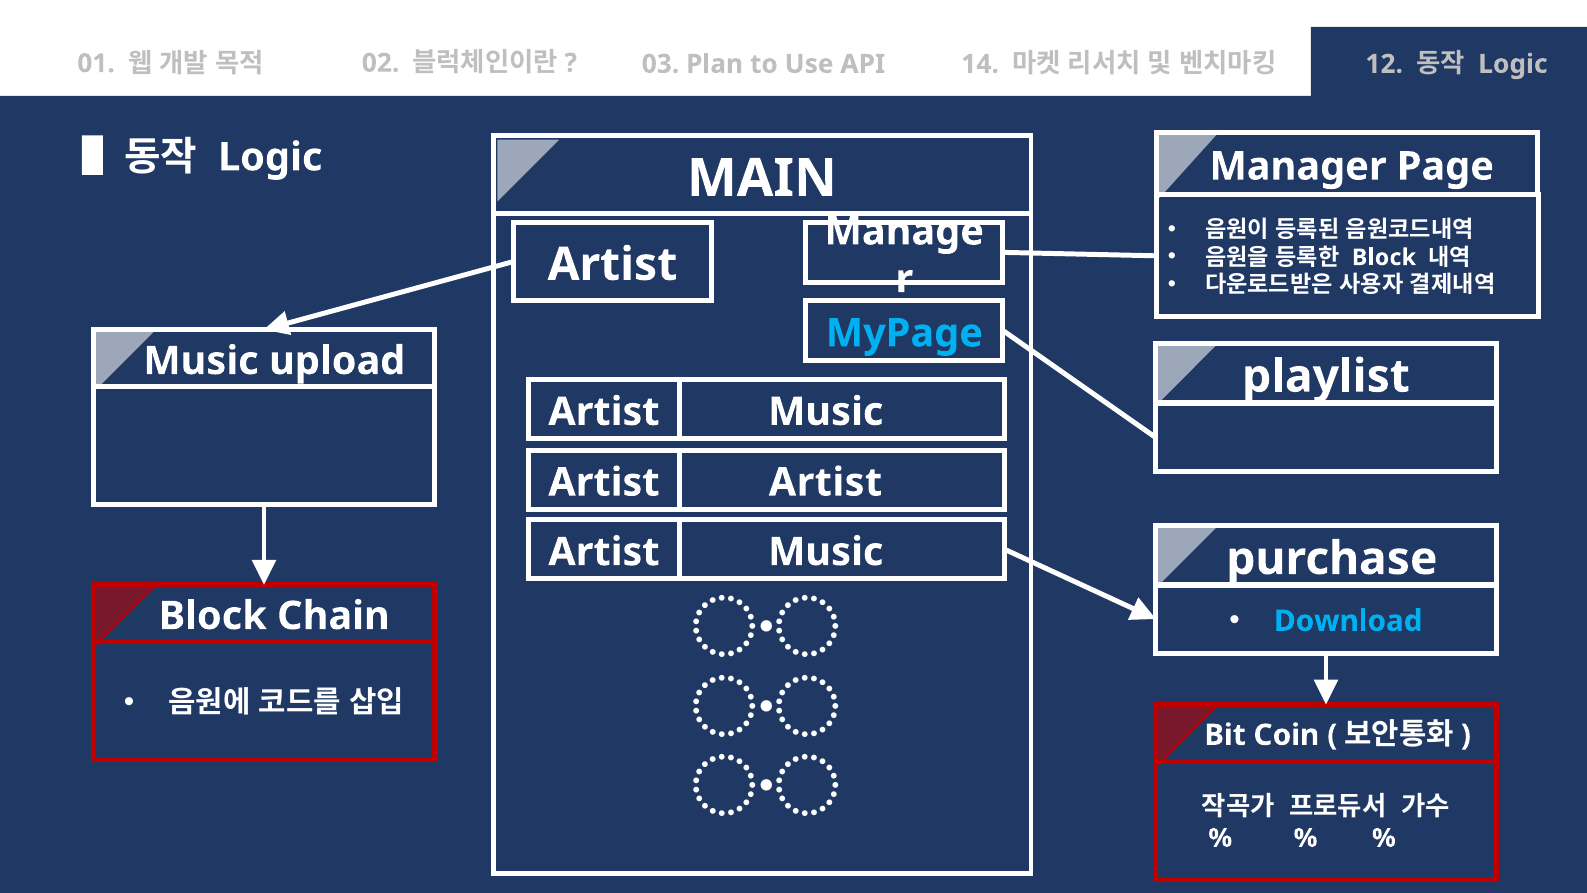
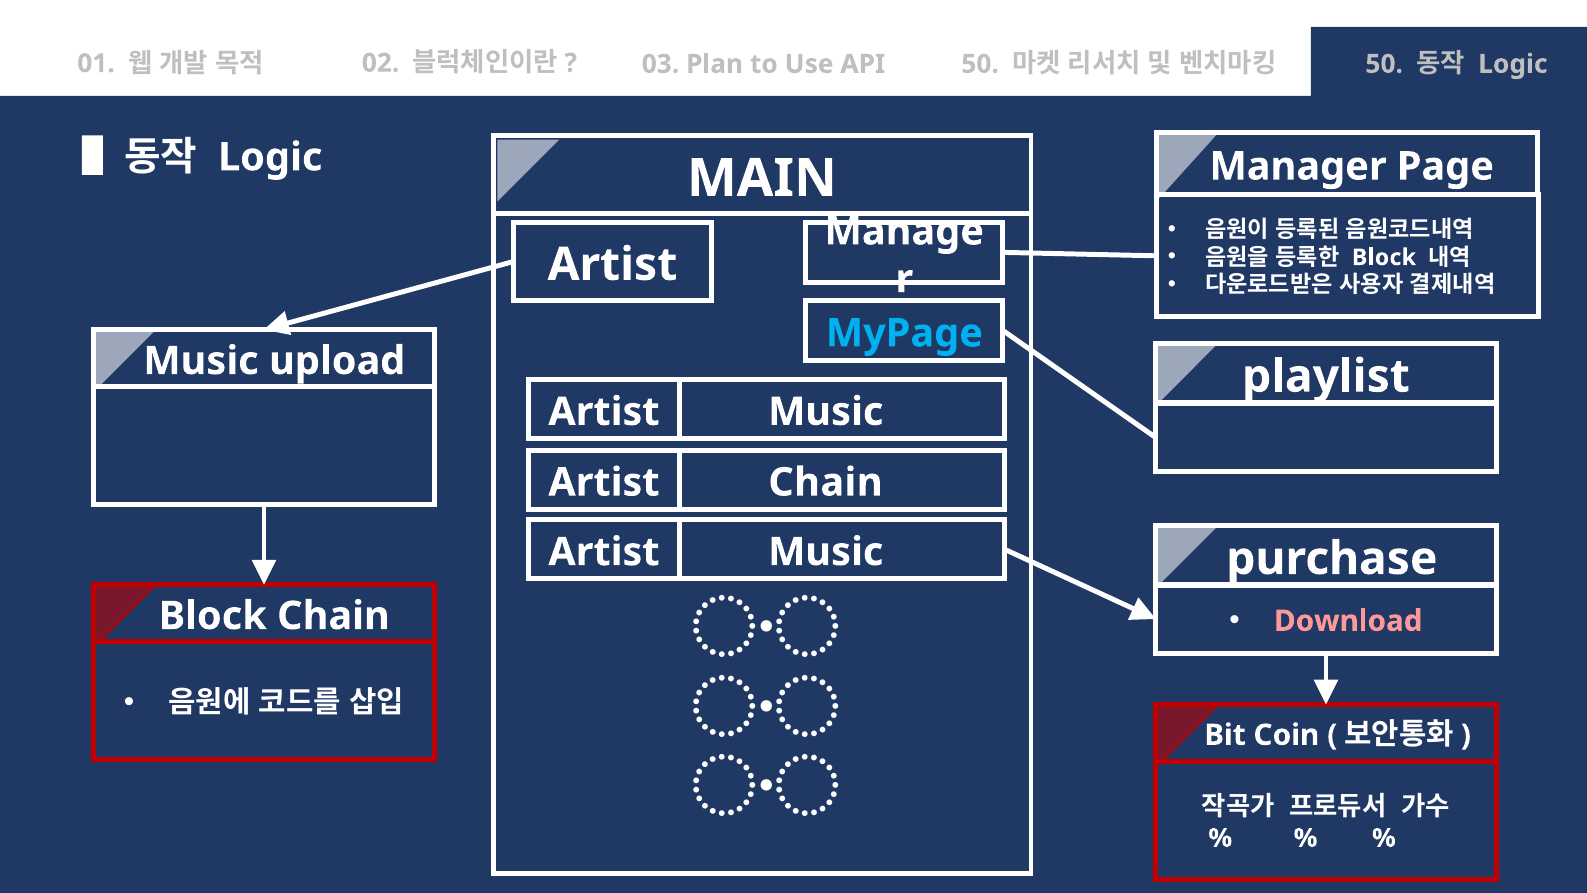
API 14: 14 -> 50 (980, 64)
12: 12 -> 50 (1384, 64)
Artist: Artist -> Chain (825, 482)
Download colour: light blue -> pink (1348, 621)
